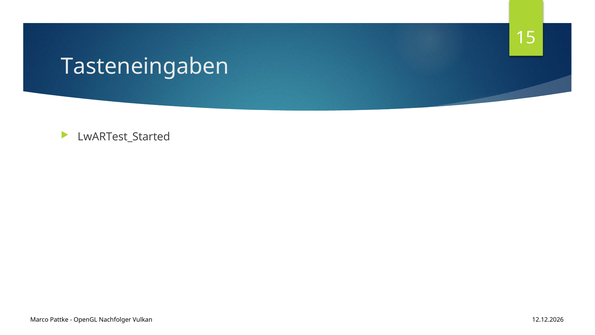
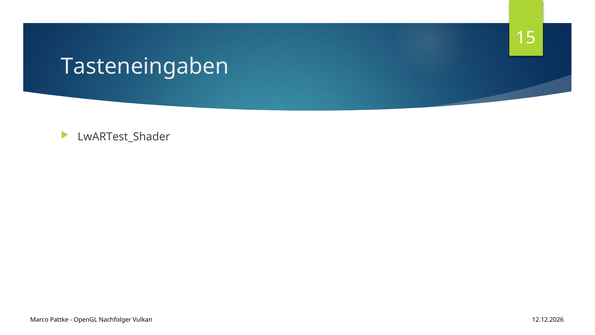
LwARTest_Started: LwARTest_Started -> LwARTest_Shader (124, 137)
